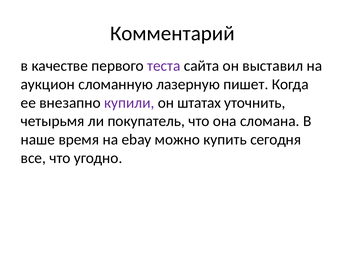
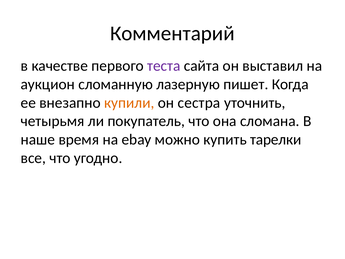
купили colour: purple -> orange (129, 103)
штатах: штатах -> сестра (199, 103)
сегодня: сегодня -> тарелки (276, 139)
